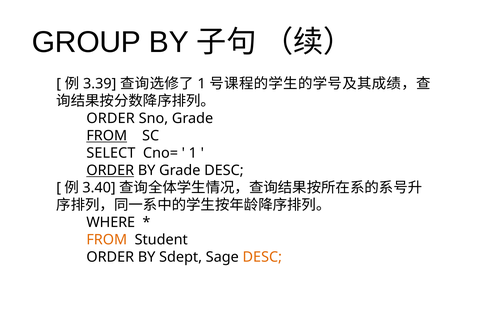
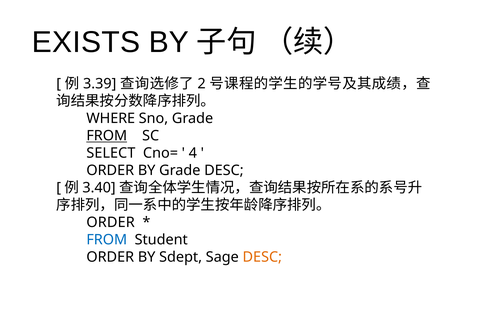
GROUP: GROUP -> EXISTS (86, 42)
1: 1 -> 2 (202, 84)
ORDER: ORDER -> WHERE (111, 118)
1: 1 -> 4 (193, 153)
ORDER underline: present -> none (110, 170)
WHERE: WHERE -> ORDER (111, 222)
FROM colour: orange -> blue (107, 240)
